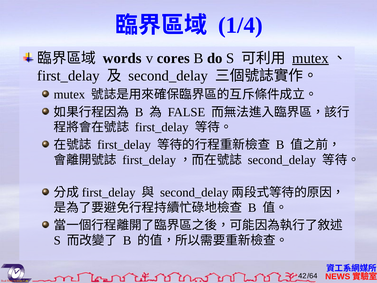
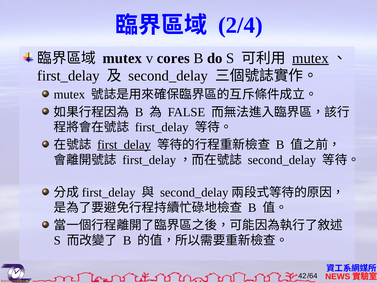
1/4: 1/4 -> 2/4 (240, 25)
words: words -> mutex (122, 58)
first_delay underline: none -> present (124, 145)
